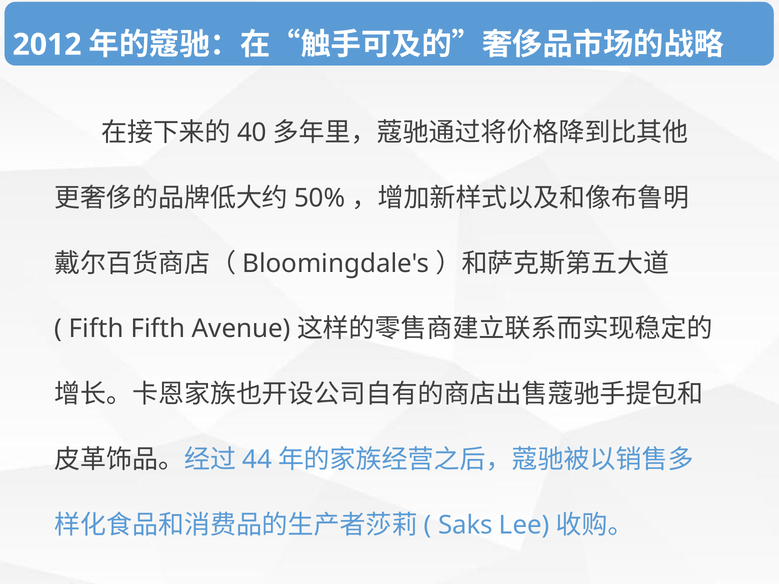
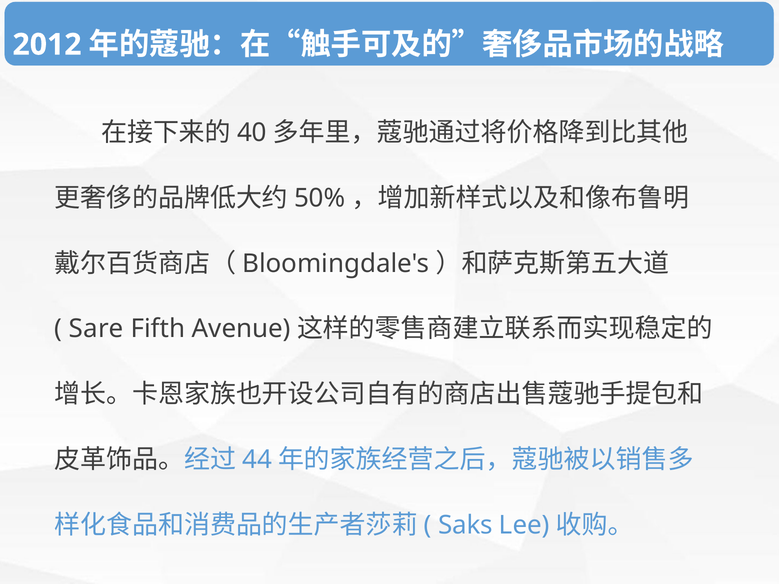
Fifth: Fifth -> Sare (96, 329)
